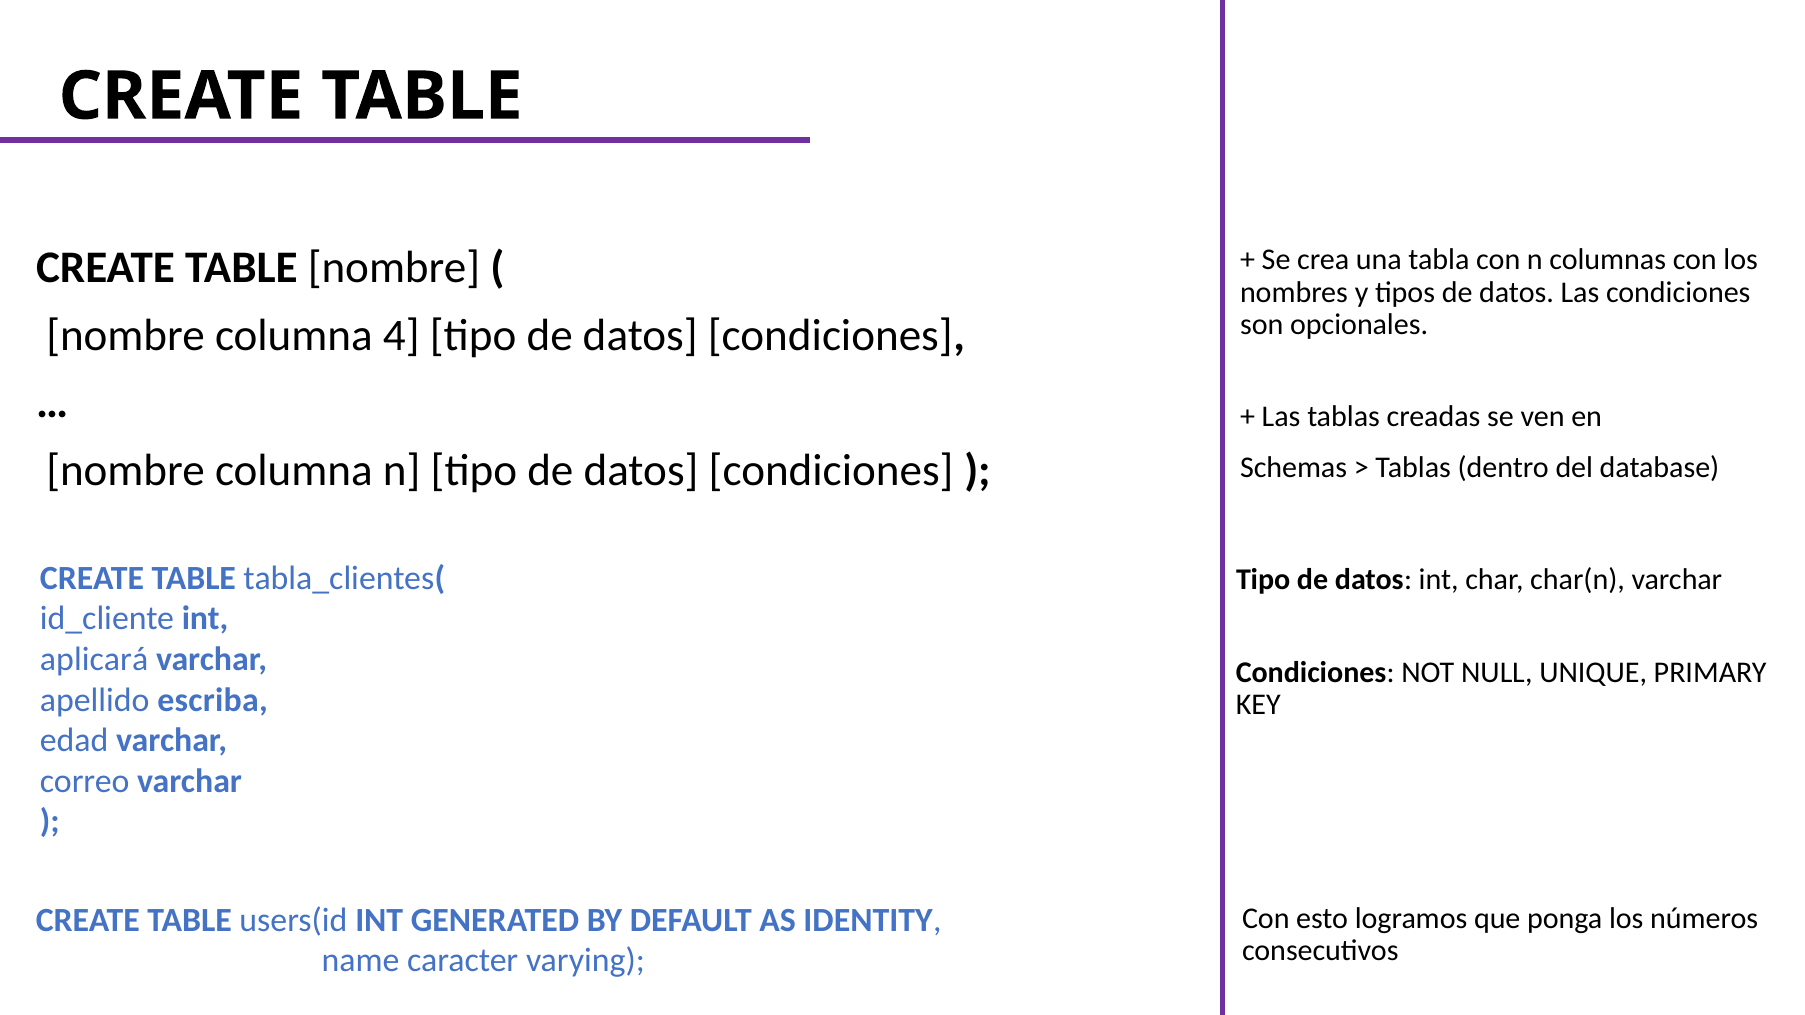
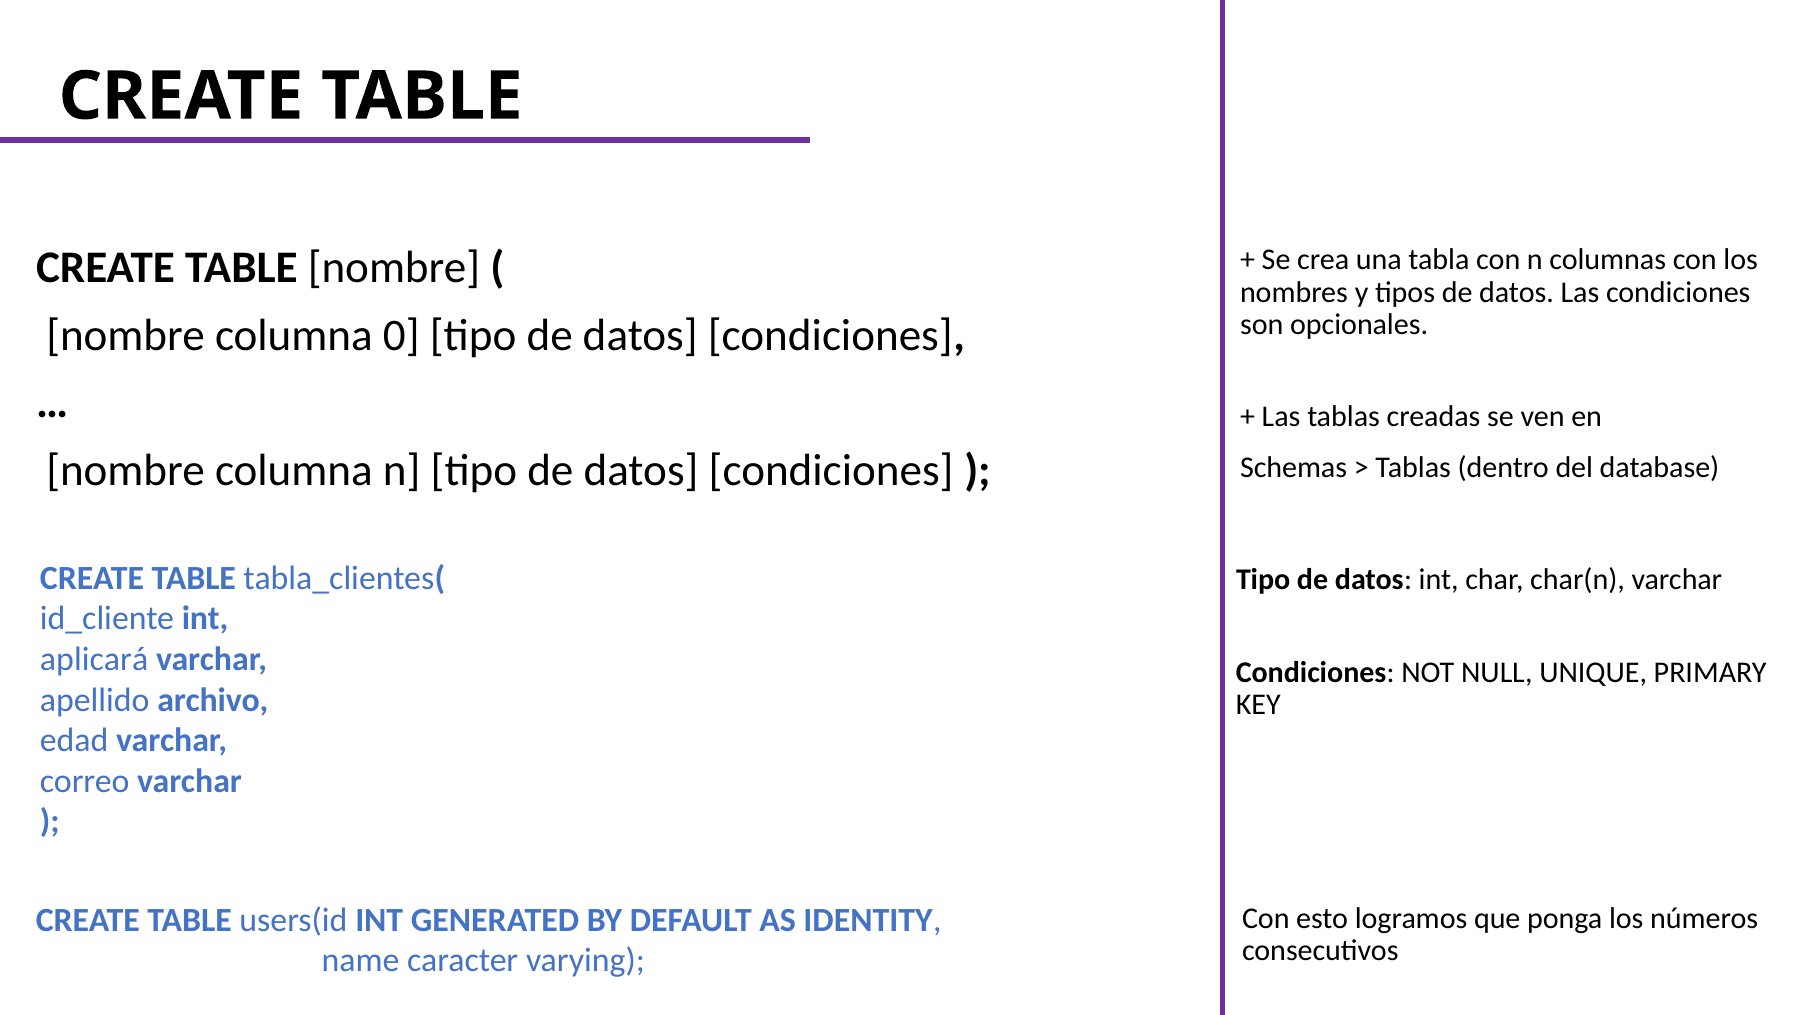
4: 4 -> 0 (401, 336)
escriba: escriba -> archivo (213, 700)
